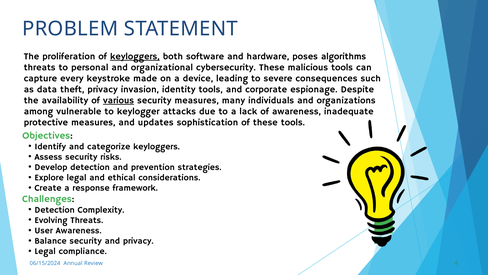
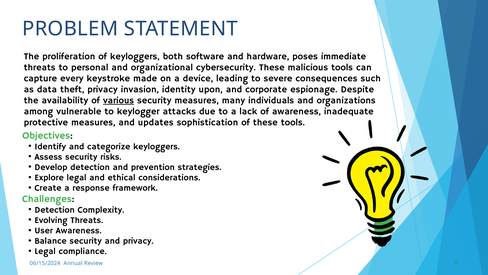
keyloggers underline: present -> none (135, 56)
algorithms: algorithms -> immediate (344, 56)
identity tools: tools -> upon (211, 89)
